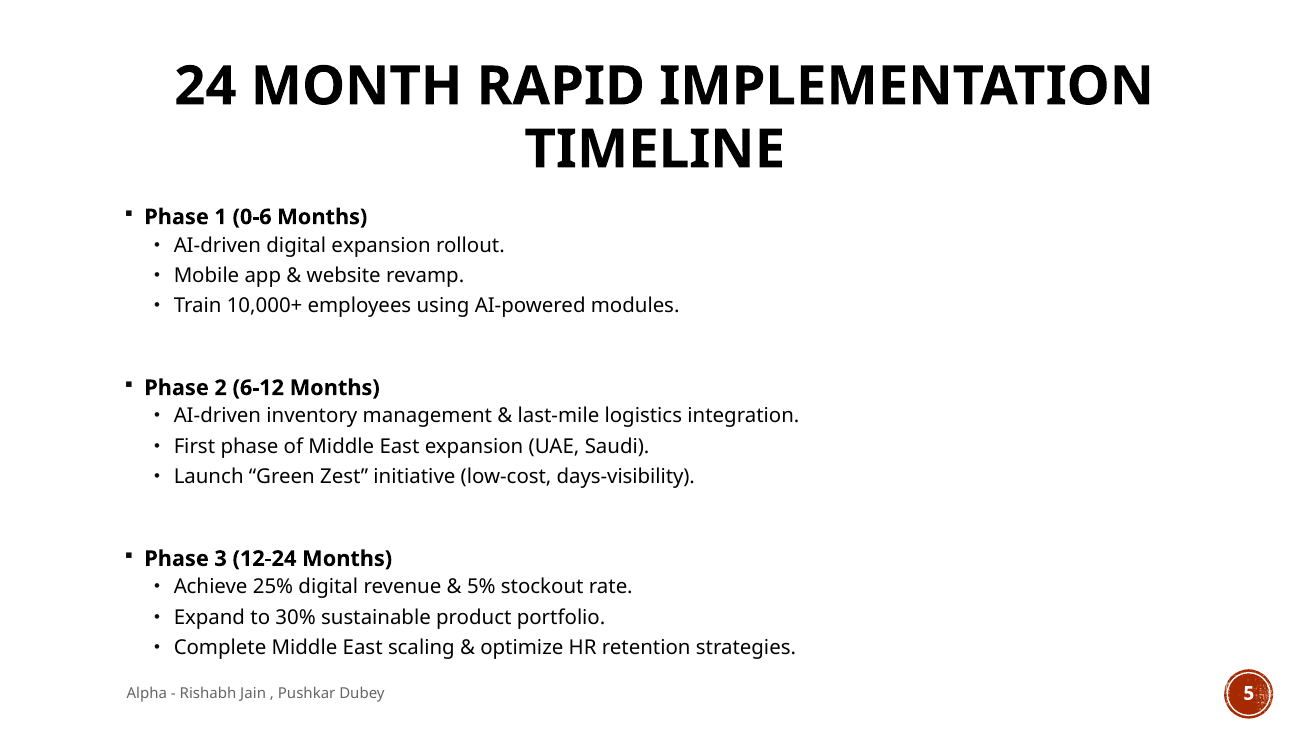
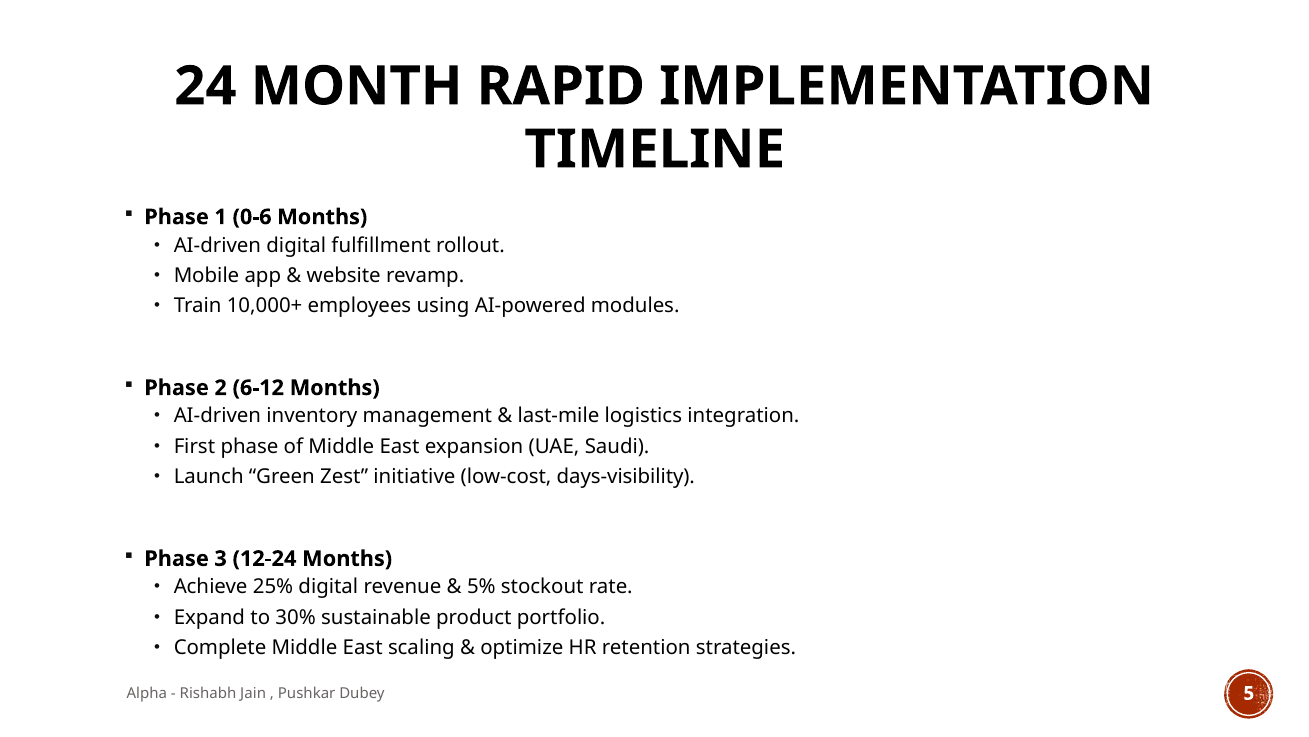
digital expansion: expansion -> fulfillment (381, 245)
